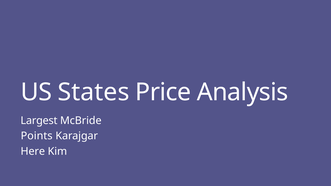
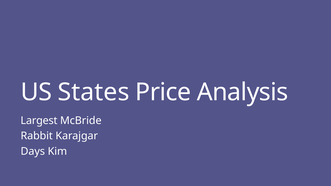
Points: Points -> Rabbit (37, 136)
Here: Here -> Days (33, 151)
